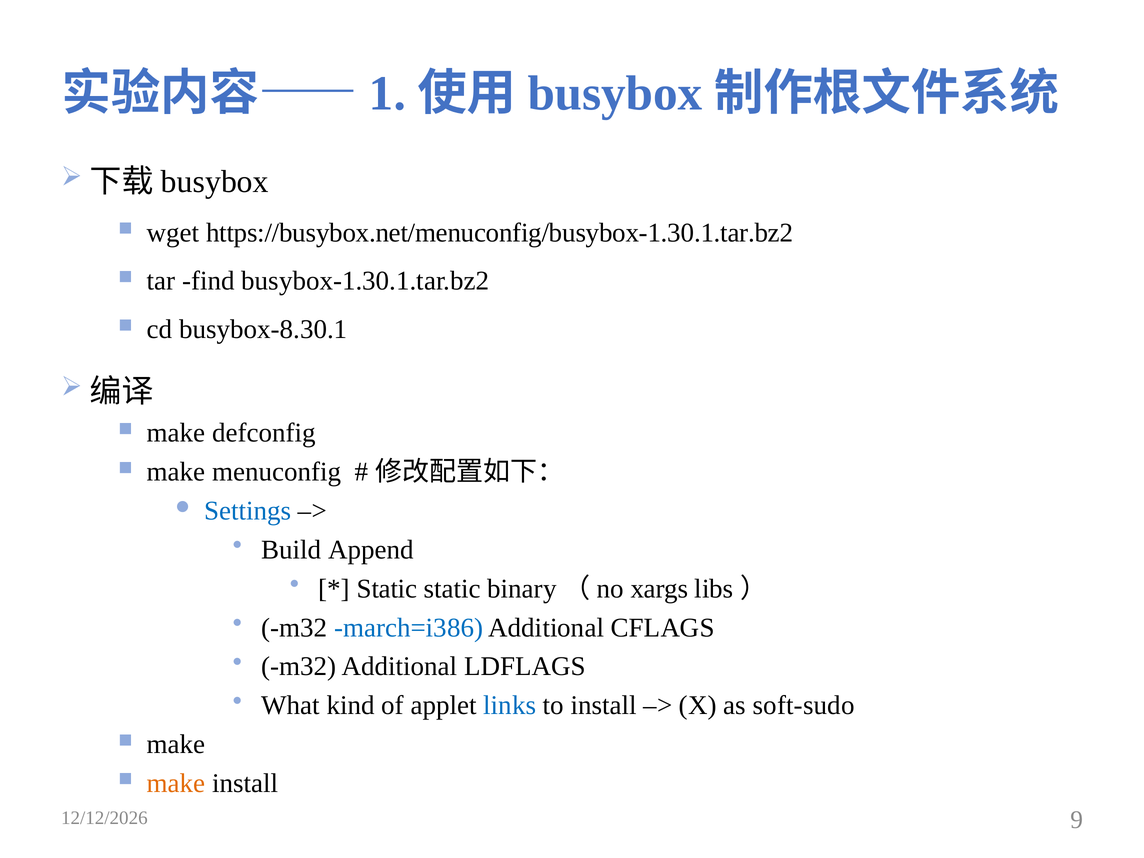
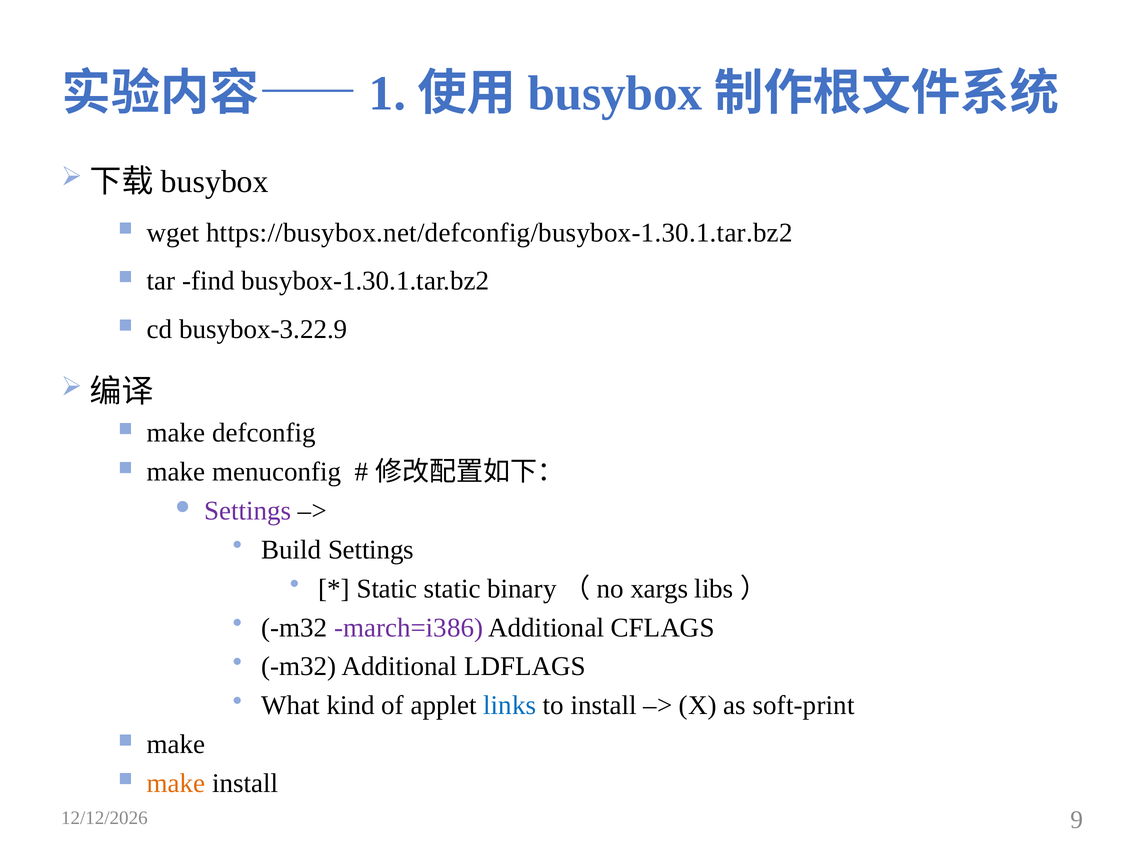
https://busybox.net/menuconfig/busybox-1.30.1.tar.bz2: https://busybox.net/menuconfig/busybox-1.30.1.tar.bz2 -> https://busybox.net/defconfig/busybox-1.30.1.tar.bz2 (499, 233)
busybox-8.30.1: busybox-8.30.1 -> busybox-3.22.9 (263, 329)
Settings colour: blue -> purple (248, 511)
Build Append: Append -> Settings (371, 550)
march=i386 colour: blue -> purple (409, 628)
soft-sudo: soft-sudo -> soft-print (804, 705)
